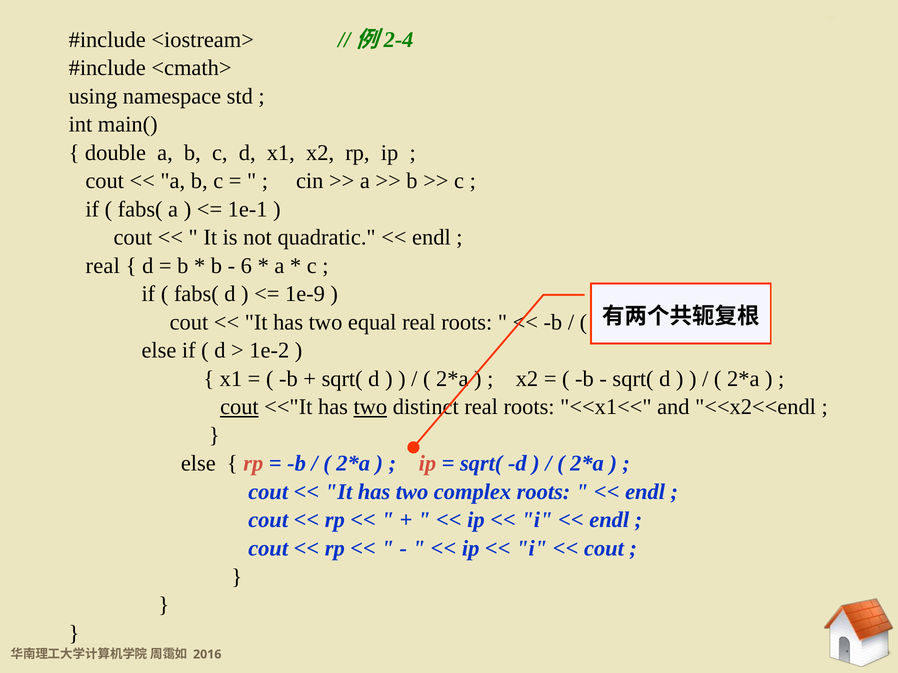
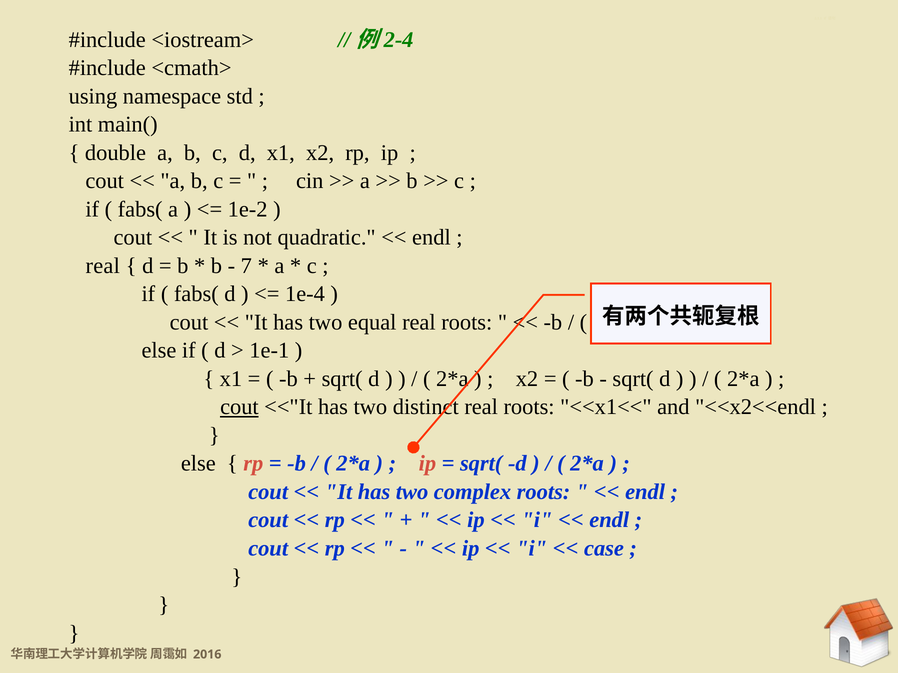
1e-1: 1e-1 -> 1e-2 (248, 209)
6: 6 -> 7 (246, 266)
1e-9: 1e-9 -> 1e-4 (305, 294)
1e-2: 1e-2 -> 1e-1 (269, 351)
two underline: present -> none (370, 407)
cout: cout -> case (604, 549)
